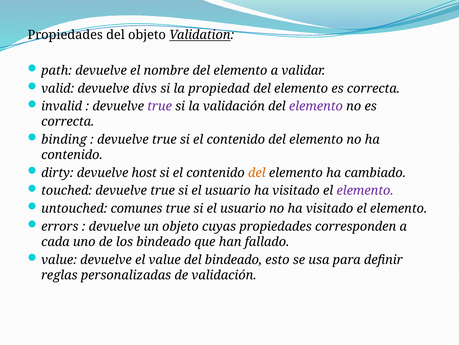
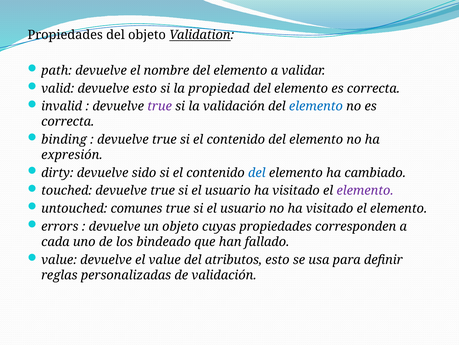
devuelve divs: divs -> esto (145, 88)
elemento colour: purple -> blue (316, 106)
contenido: contenido -> expresión (72, 155)
host: host -> sido (144, 173)
del colour: orange -> blue (257, 173)
del bindeado: bindeado -> atributos (233, 259)
